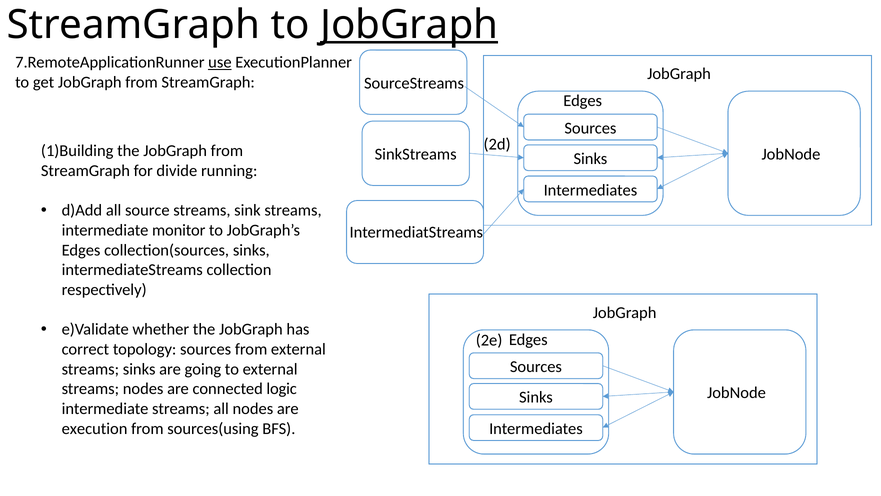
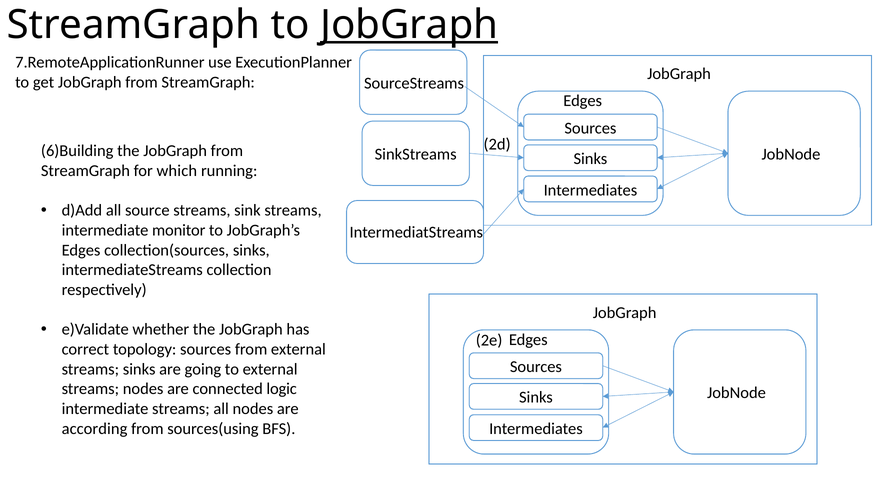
use underline: present -> none (220, 62)
1)Building: 1)Building -> 6)Building (77, 151)
divide: divide -> which (177, 171)
execution: execution -> according (95, 428)
